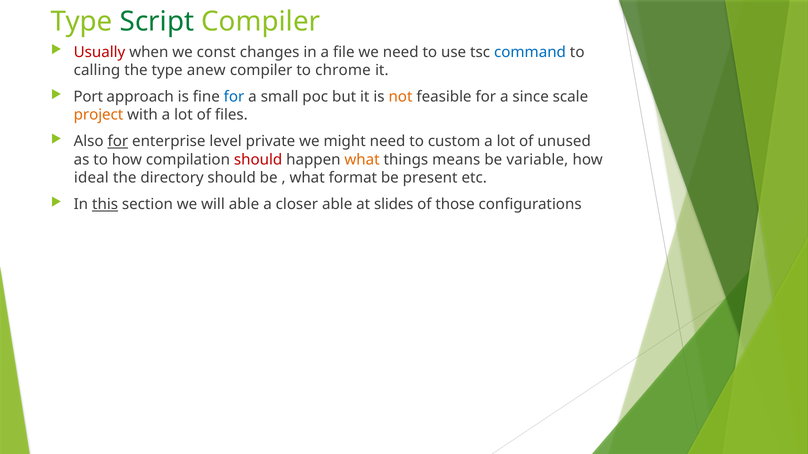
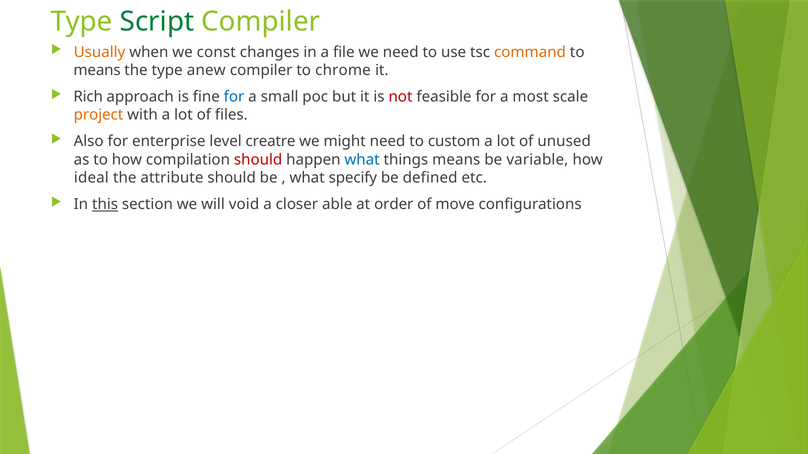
Usually colour: red -> orange (99, 52)
command colour: blue -> orange (530, 52)
calling: calling -> means (97, 70)
Port: Port -> Rich (88, 97)
not colour: orange -> red (401, 97)
since: since -> most (531, 97)
for underline: present -> none (118, 142)
private: private -> creatre (271, 142)
what colour: orange -> blue (362, 160)
directory: directory -> attribute (172, 178)
format: format -> specify (353, 178)
present: present -> defined (430, 178)
will able: able -> void (244, 205)
slides: slides -> order (394, 205)
those: those -> move (455, 205)
